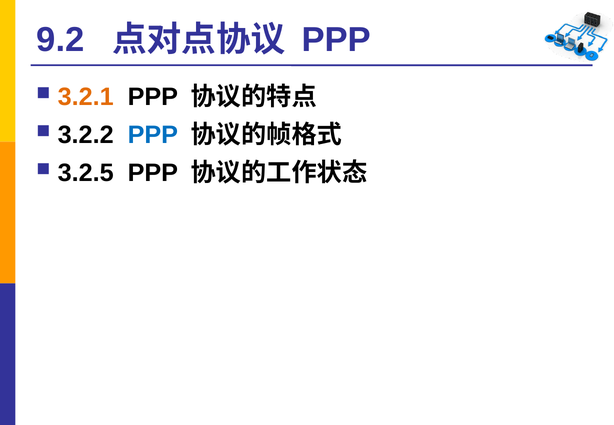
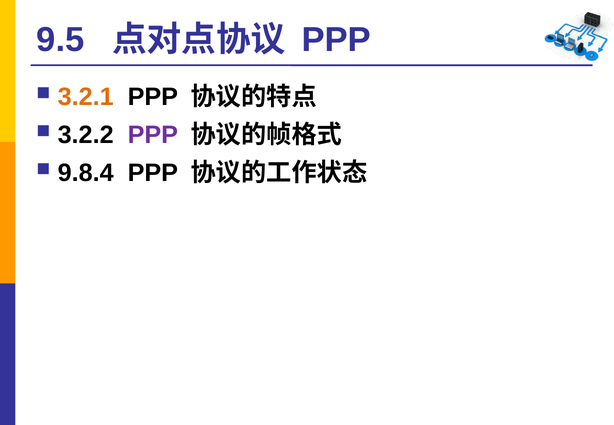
9.2: 9.2 -> 9.5 (60, 40)
PPP colour: blue -> purple (153, 135)
3.2.5: 3.2.5 -> 9.8.4 (86, 173)
